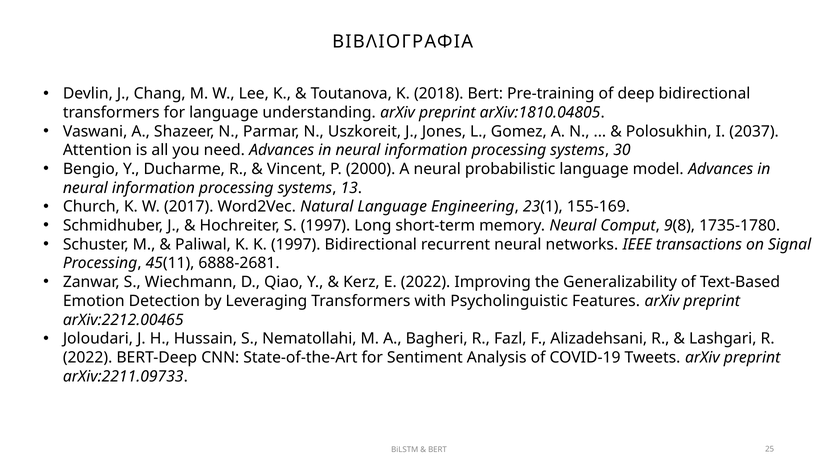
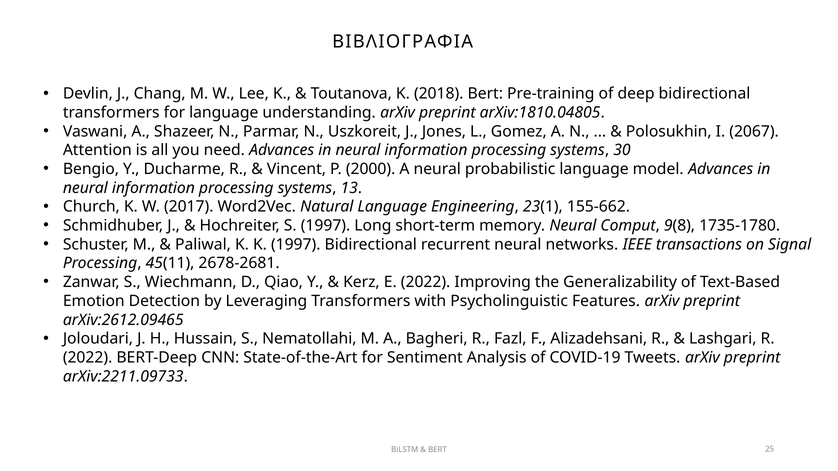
2037: 2037 -> 2067 (754, 132)
155-169: 155-169 -> 155-662 (598, 207)
6888-2681: 6888-2681 -> 2678-2681 (239, 264)
arXiv:2212.00465: arXiv:2212.00465 -> arXiv:2612.09465 (123, 320)
